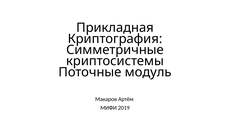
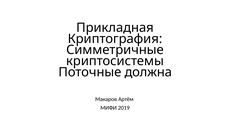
модуль: модуль -> должна (148, 72)
